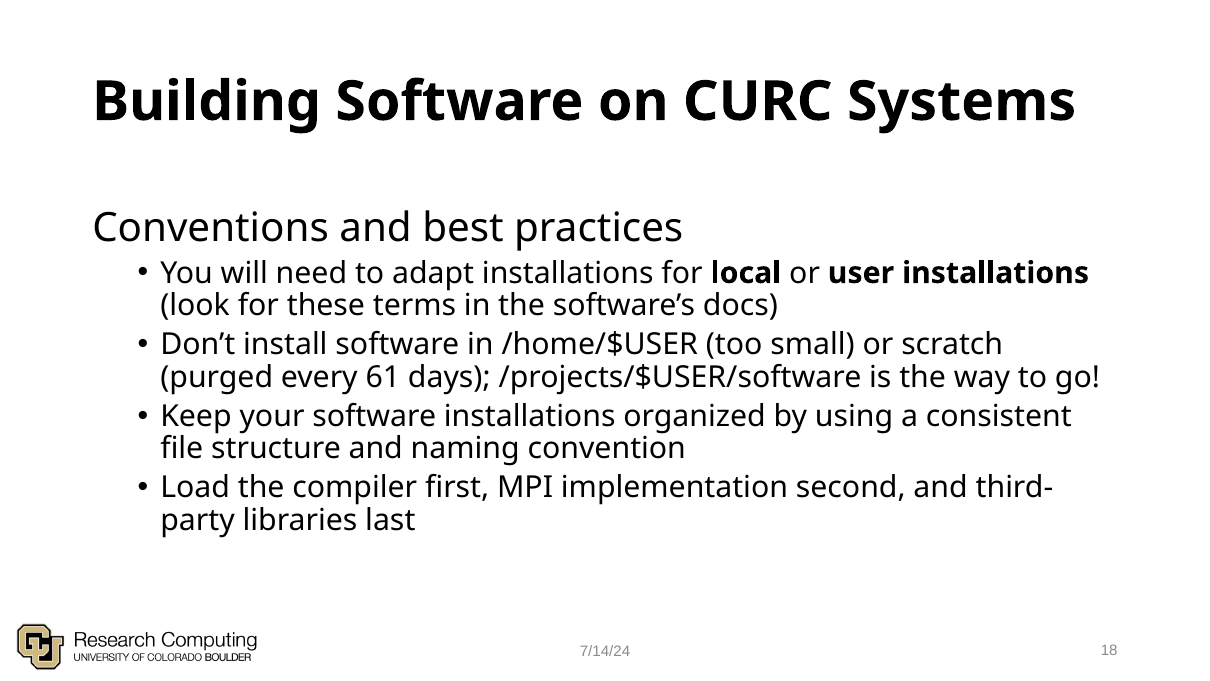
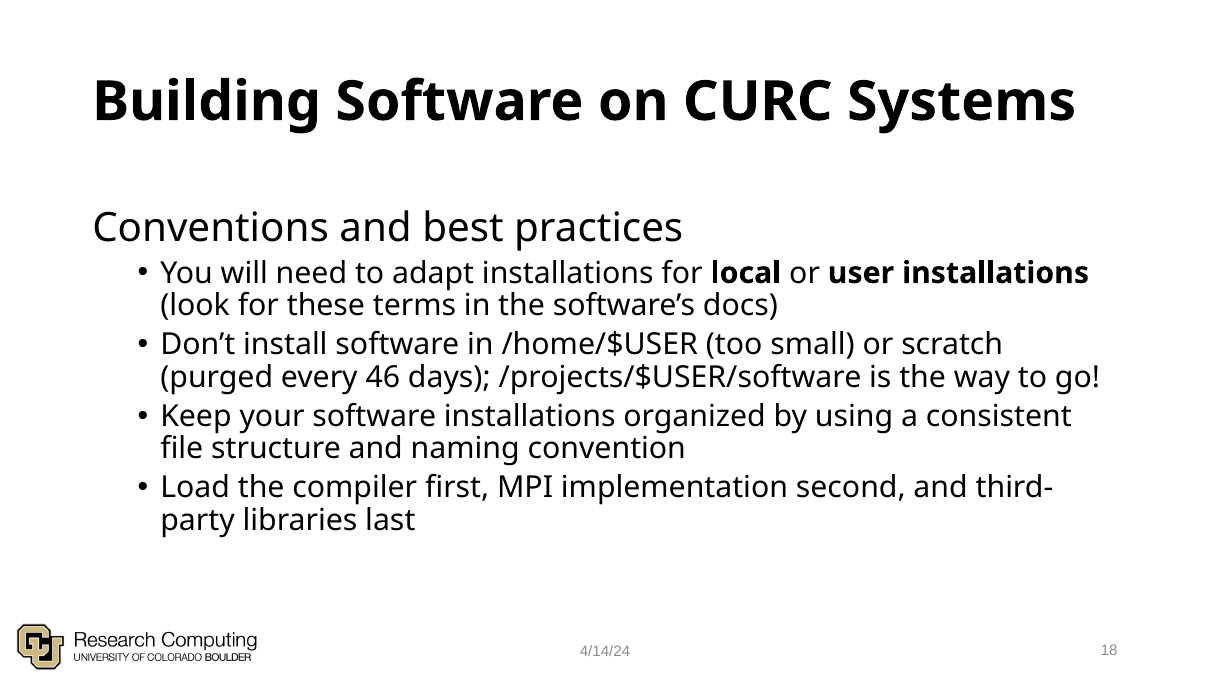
61: 61 -> 46 (383, 377)
7/14/24: 7/14/24 -> 4/14/24 (605, 651)
